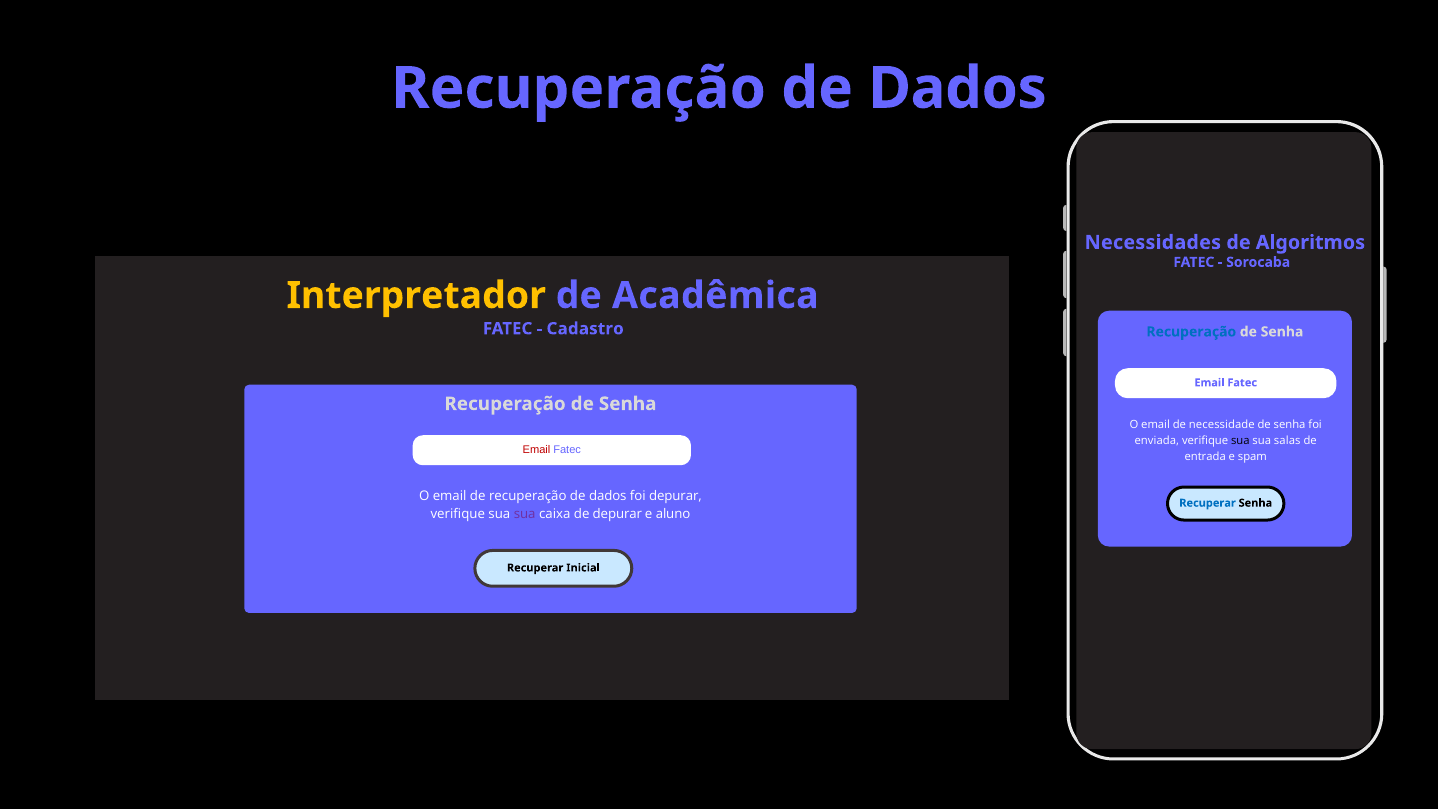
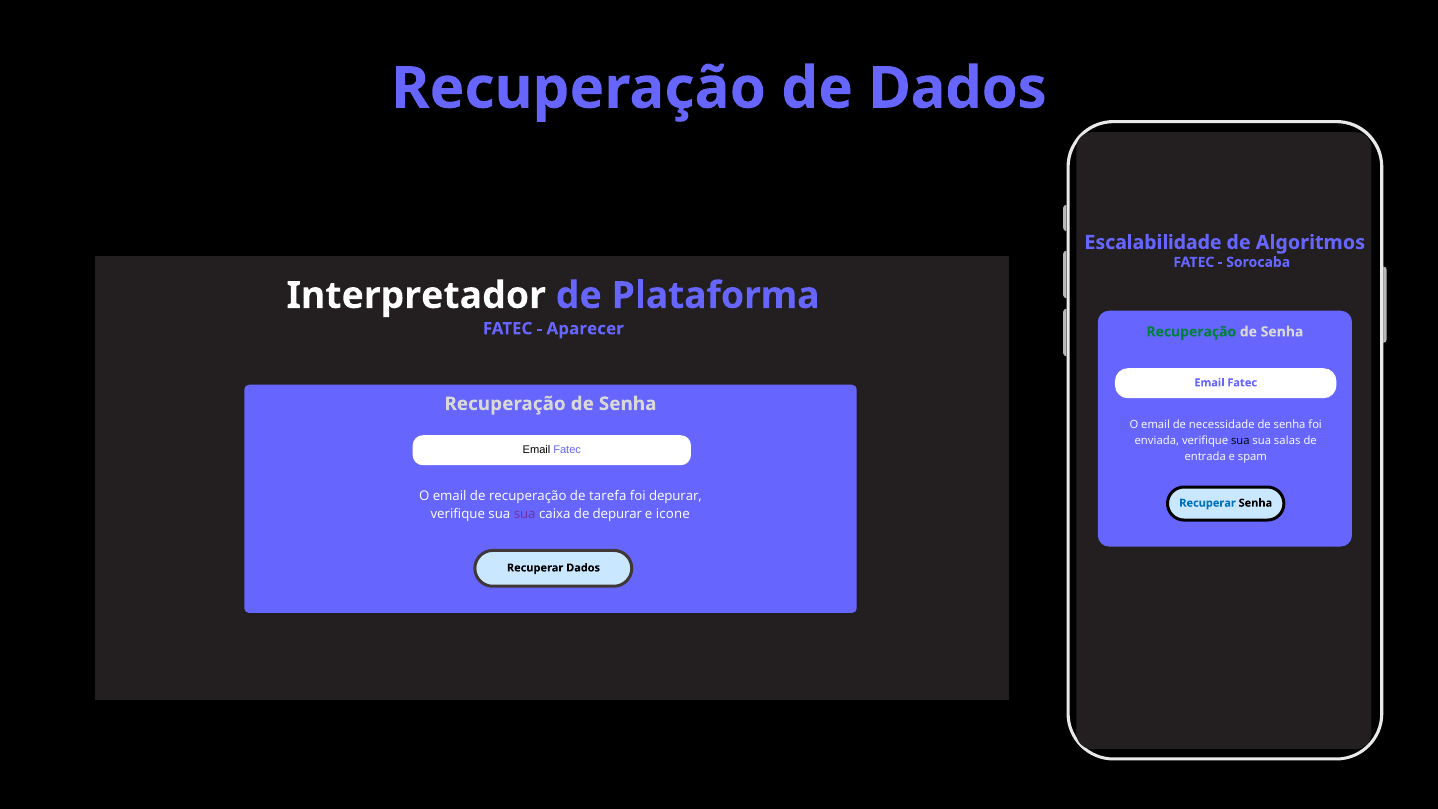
Necessidades: Necessidades -> Escalabilidade (1153, 242)
Interpretador colour: yellow -> white (416, 296)
Acadêmica: Acadêmica -> Plataforma (716, 296)
Cadastro: Cadastro -> Aparecer (585, 329)
Recuperação colour: blue -> green (1191, 332)
Email colour: red -> black (537, 450)
de recuperação de dados: dados -> tarefa (608, 496)
aluno: aluno -> icone (673, 514)
Recuperar Inicial: Inicial -> Dados (583, 568)
